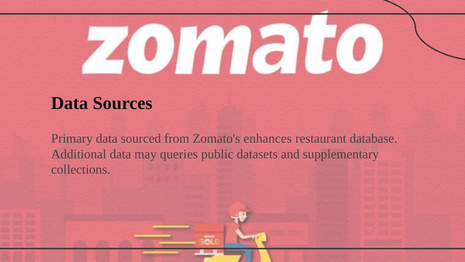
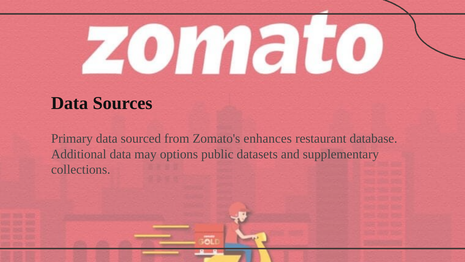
queries: queries -> options (179, 154)
